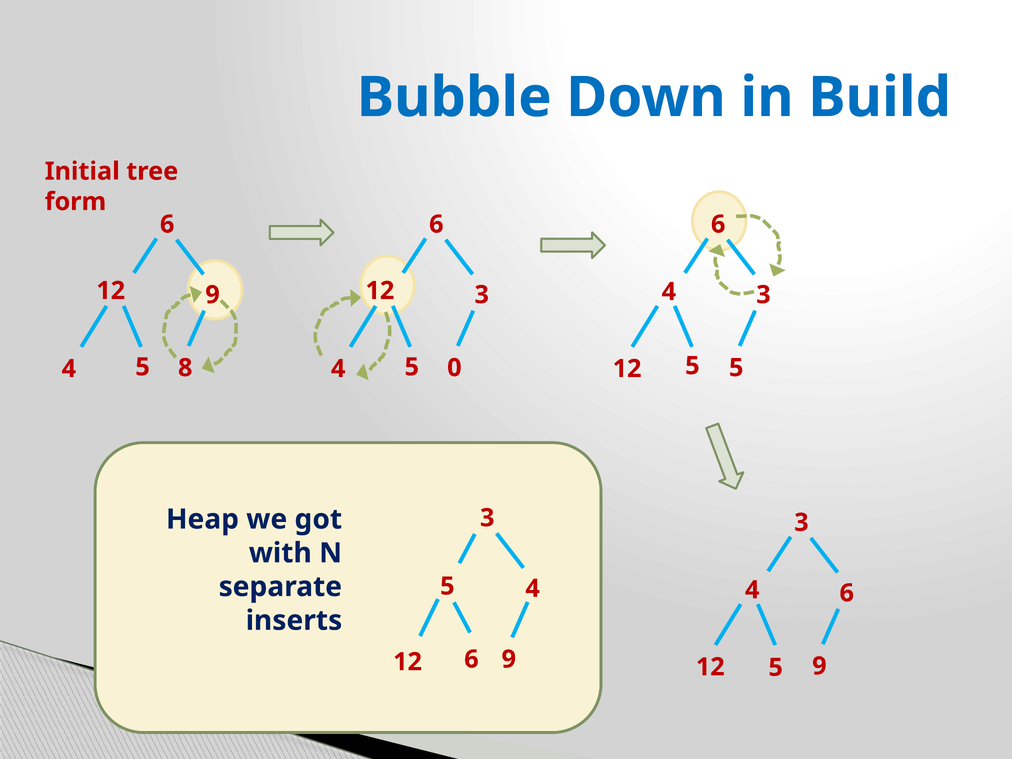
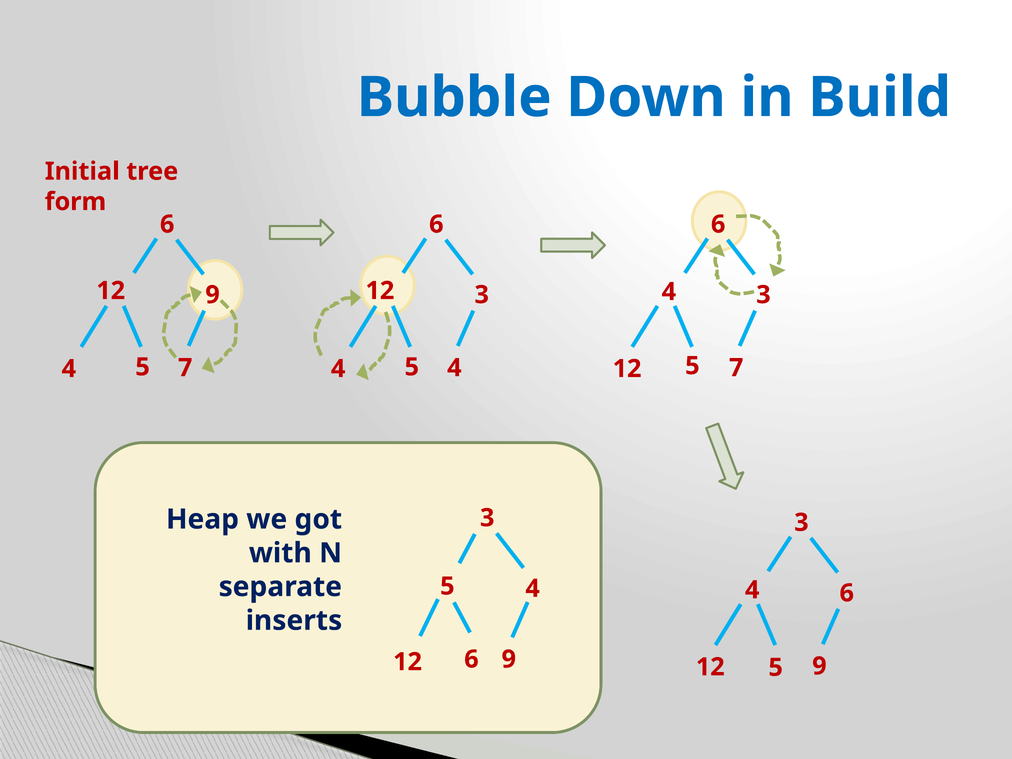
5: 5 -> 7 (736, 368)
8: 8 -> 7 (185, 368)
5 0: 0 -> 4 (454, 368)
